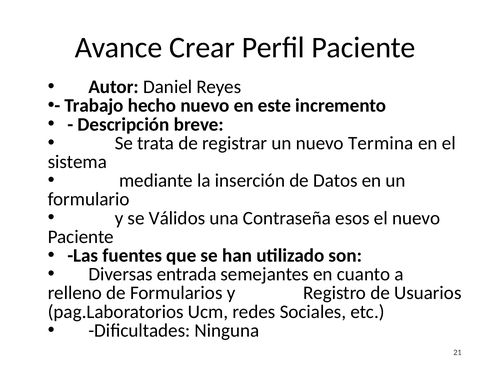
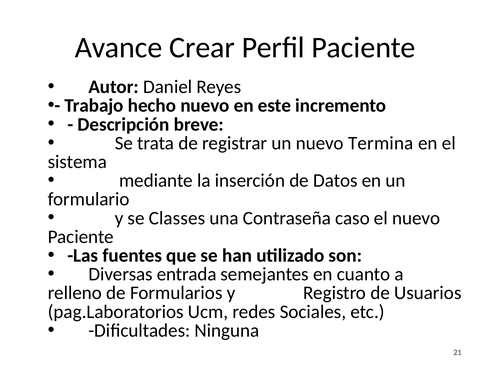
Válidos: Válidos -> Classes (177, 218)
esos: esos -> caso (352, 218)
